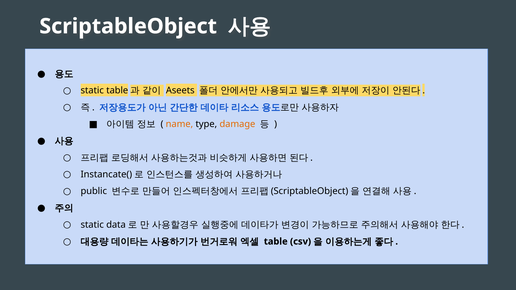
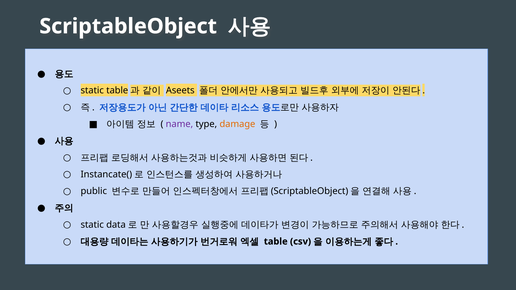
name colour: orange -> purple (179, 124)
